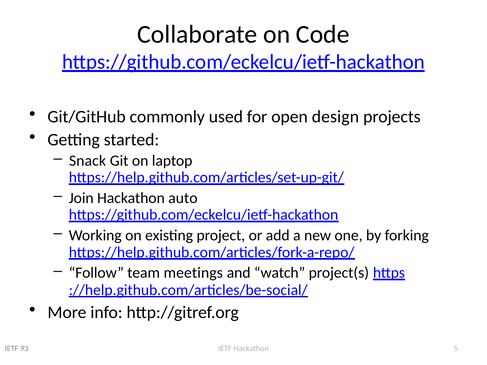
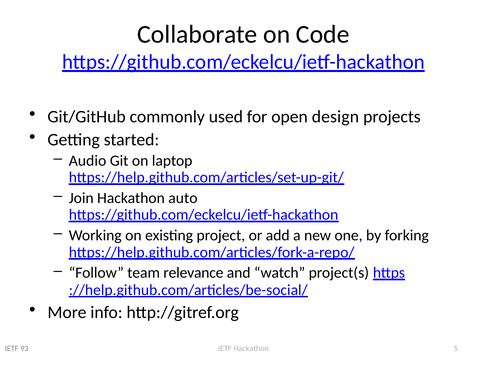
Snack: Snack -> Audio (88, 161)
meetings: meetings -> relevance (193, 273)
